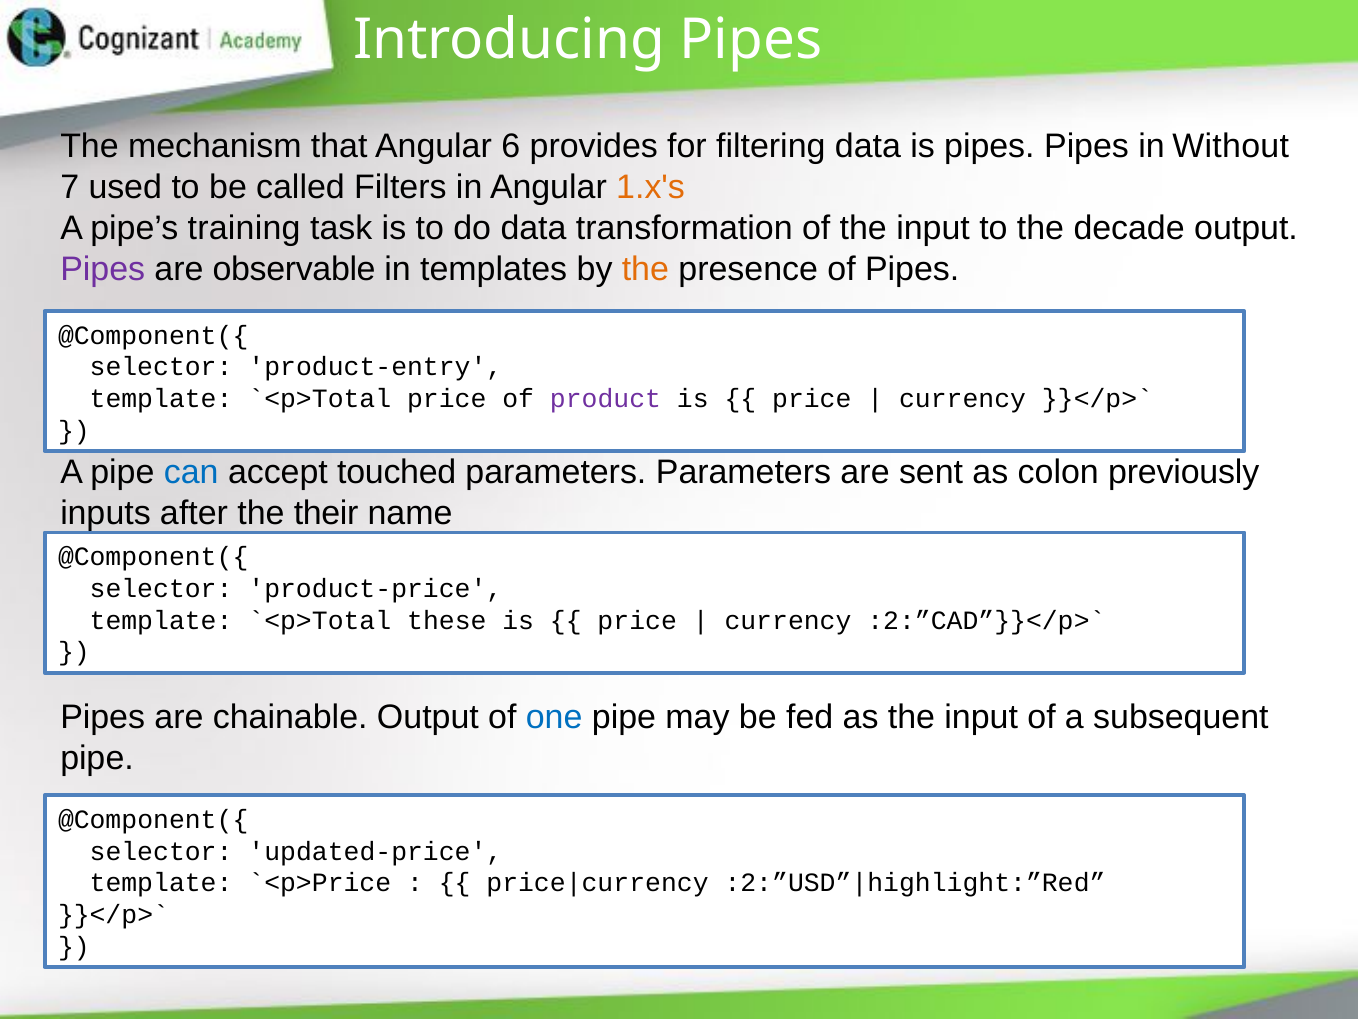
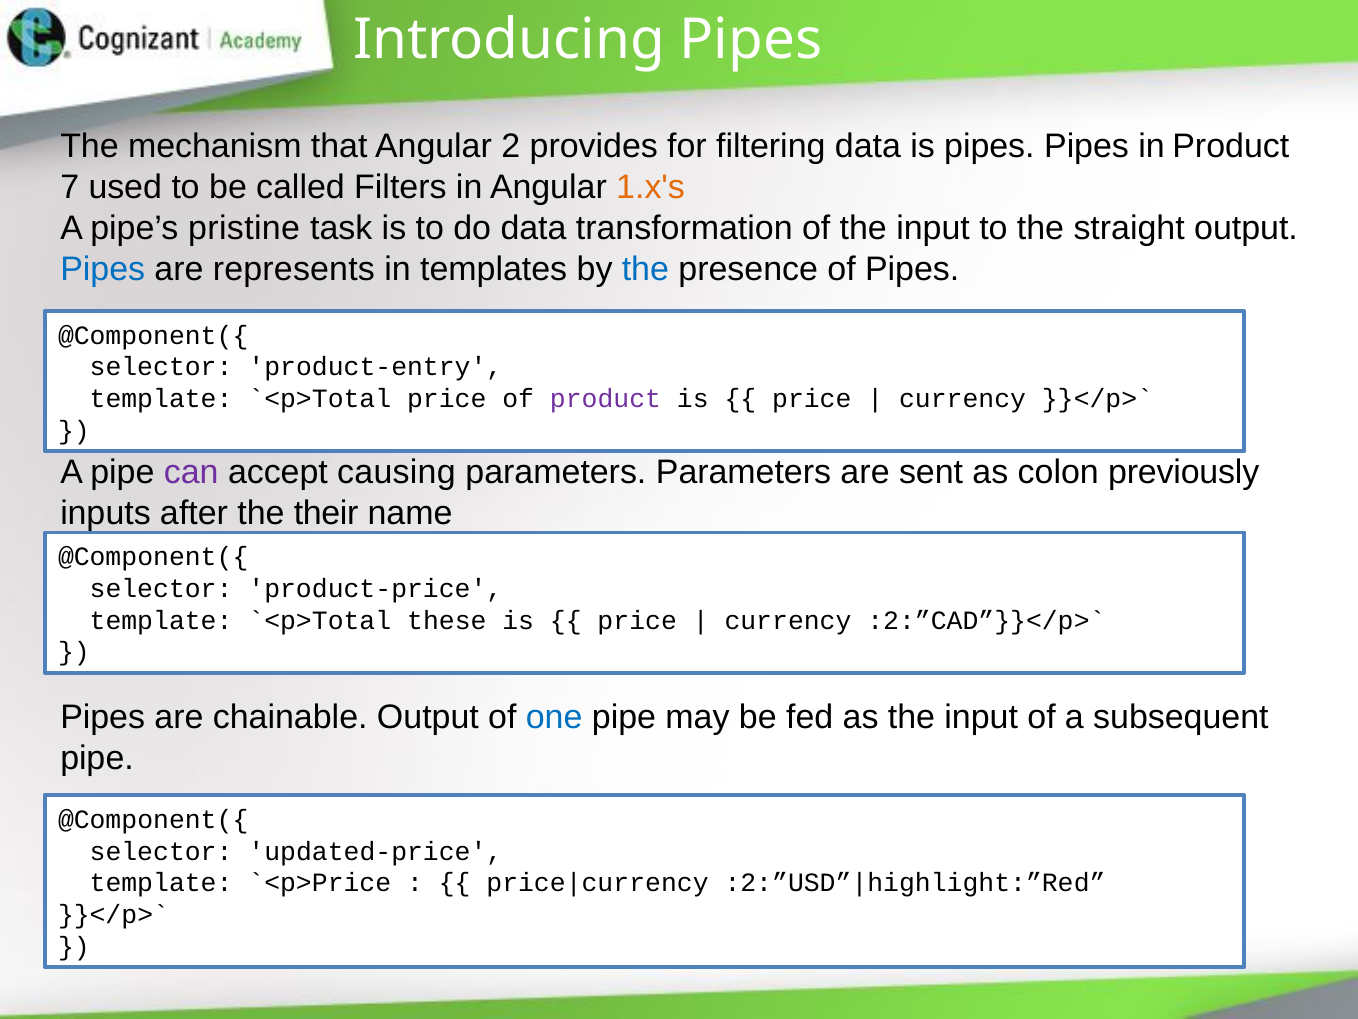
6: 6 -> 2 (511, 147)
in Without: Without -> Product (1231, 147)
training: training -> pristine (244, 228)
decade: decade -> straight (1129, 228)
Pipes colour: purple -> blue (103, 269)
observable: observable -> represents (294, 269)
the colour: orange -> blue (645, 269)
can colour: blue -> purple (191, 473)
touched: touched -> causing (396, 473)
